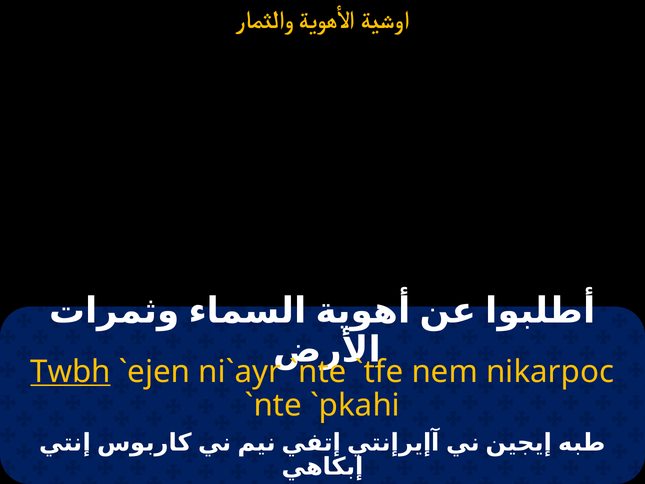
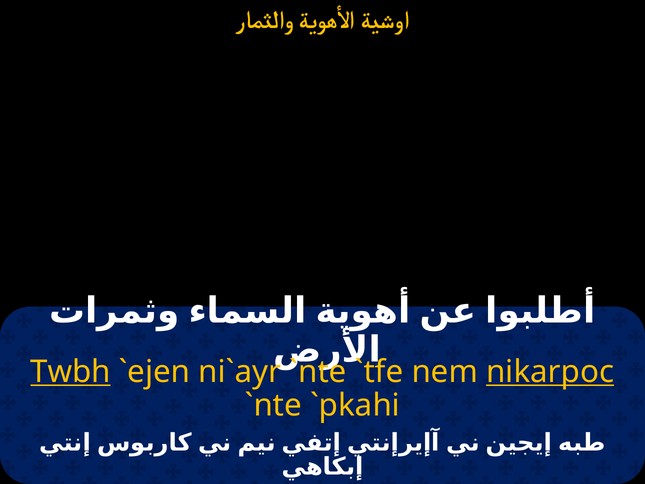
nikarpoc underline: none -> present (550, 372)
